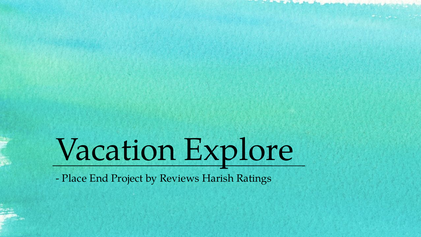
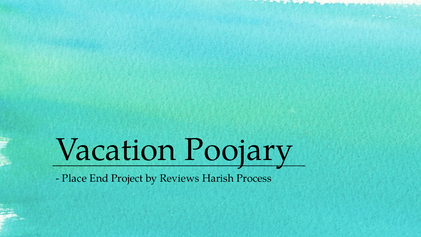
Explore: Explore -> Poojary (239, 150)
Ratings: Ratings -> Process (254, 178)
